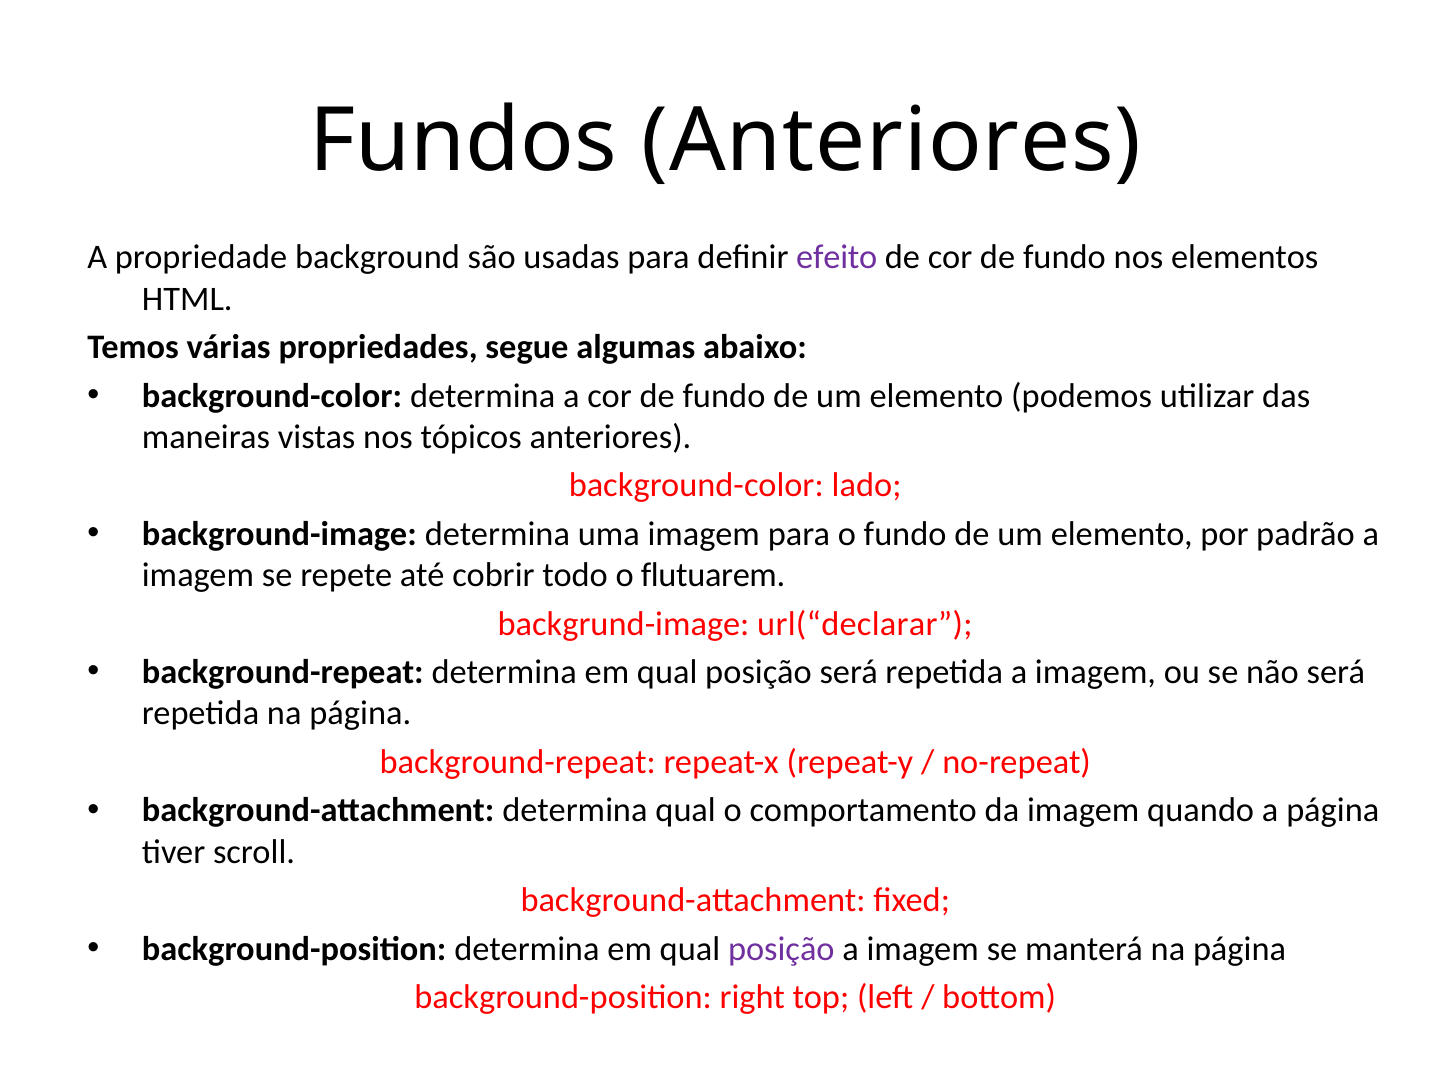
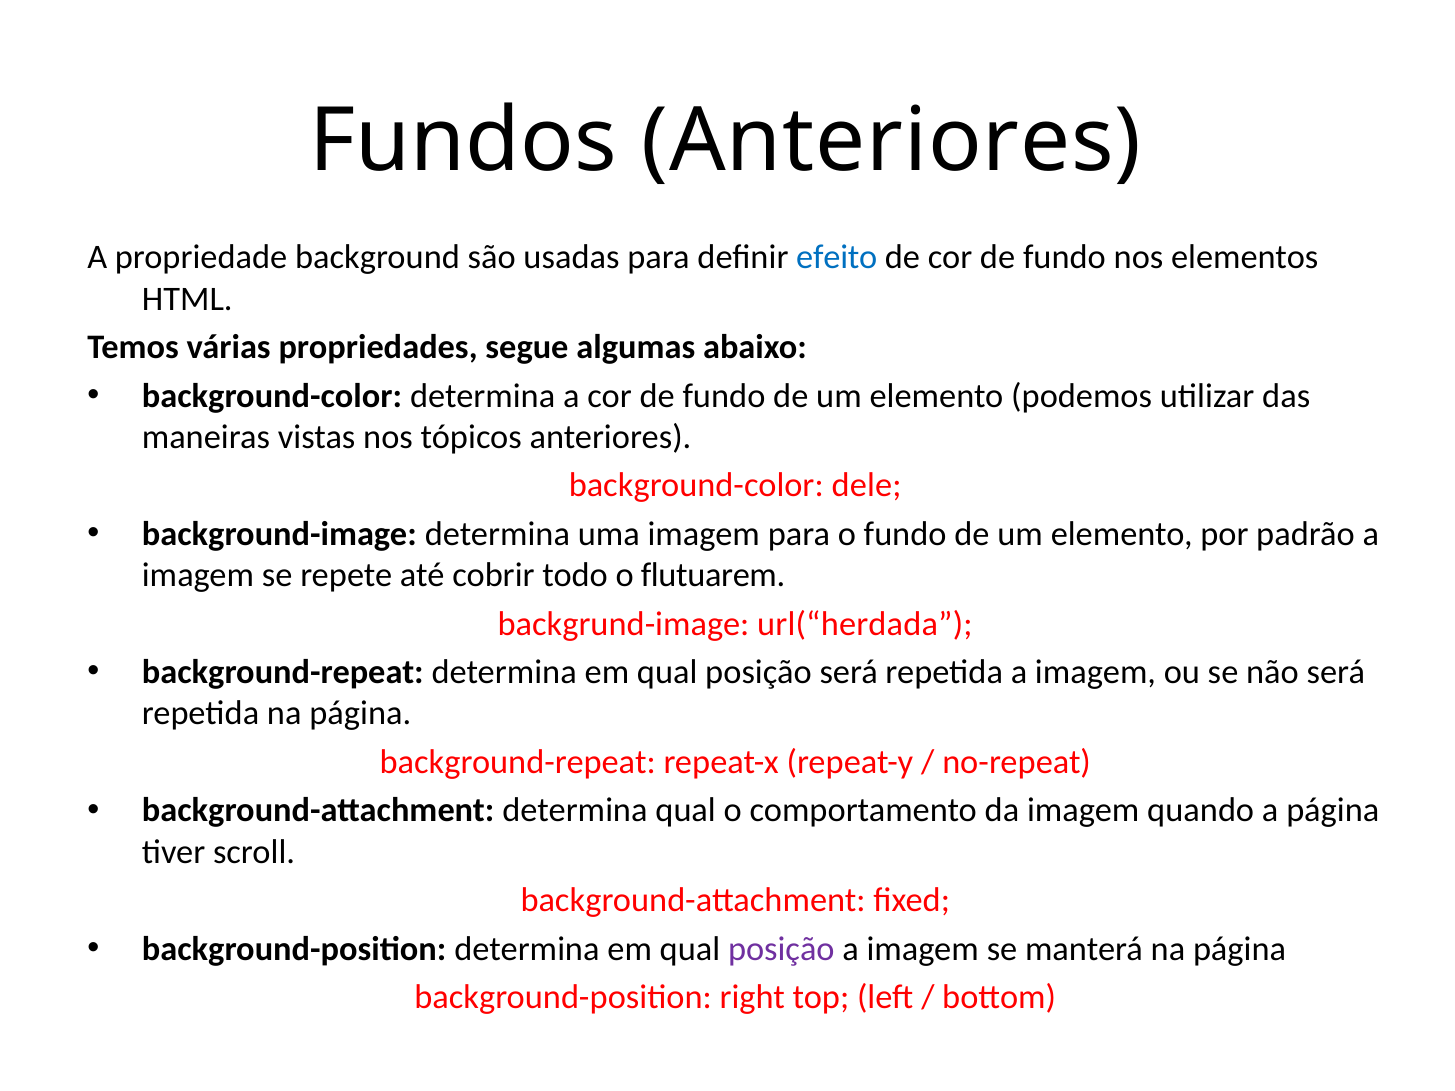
efeito colour: purple -> blue (837, 258)
lado: lado -> dele (867, 486)
url(“declarar: url(“declarar -> url(“herdada (865, 624)
